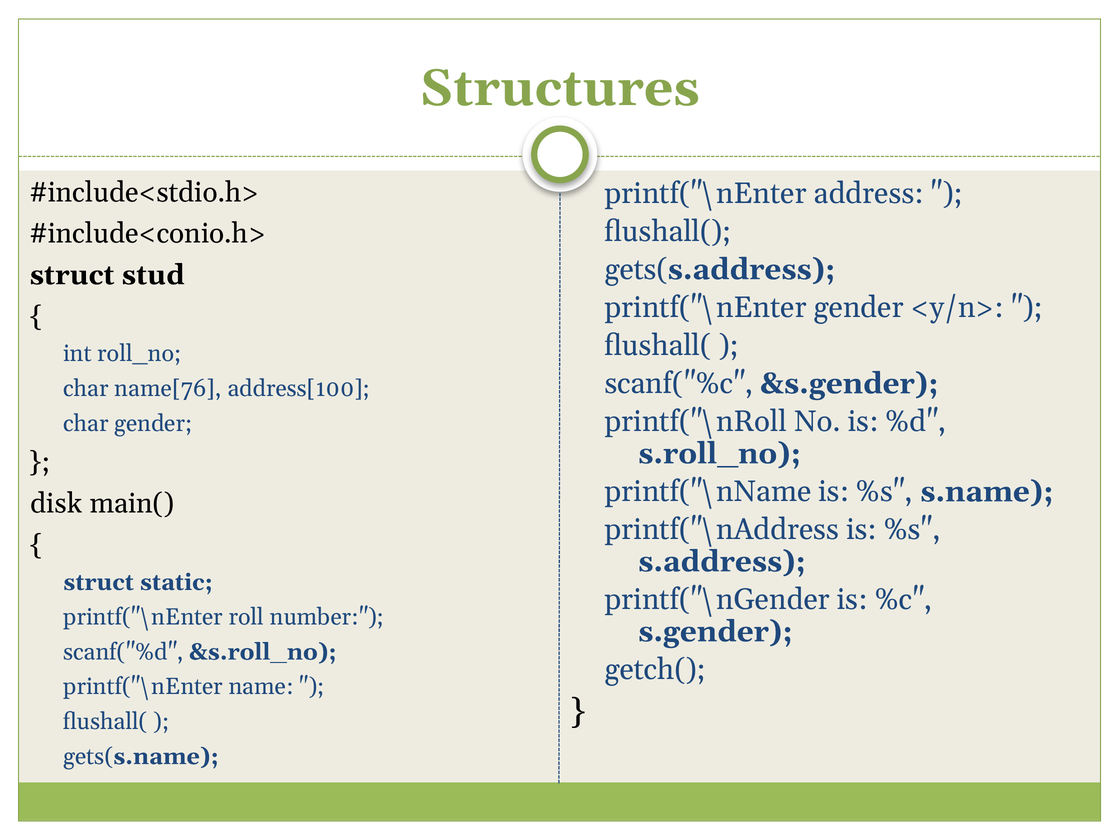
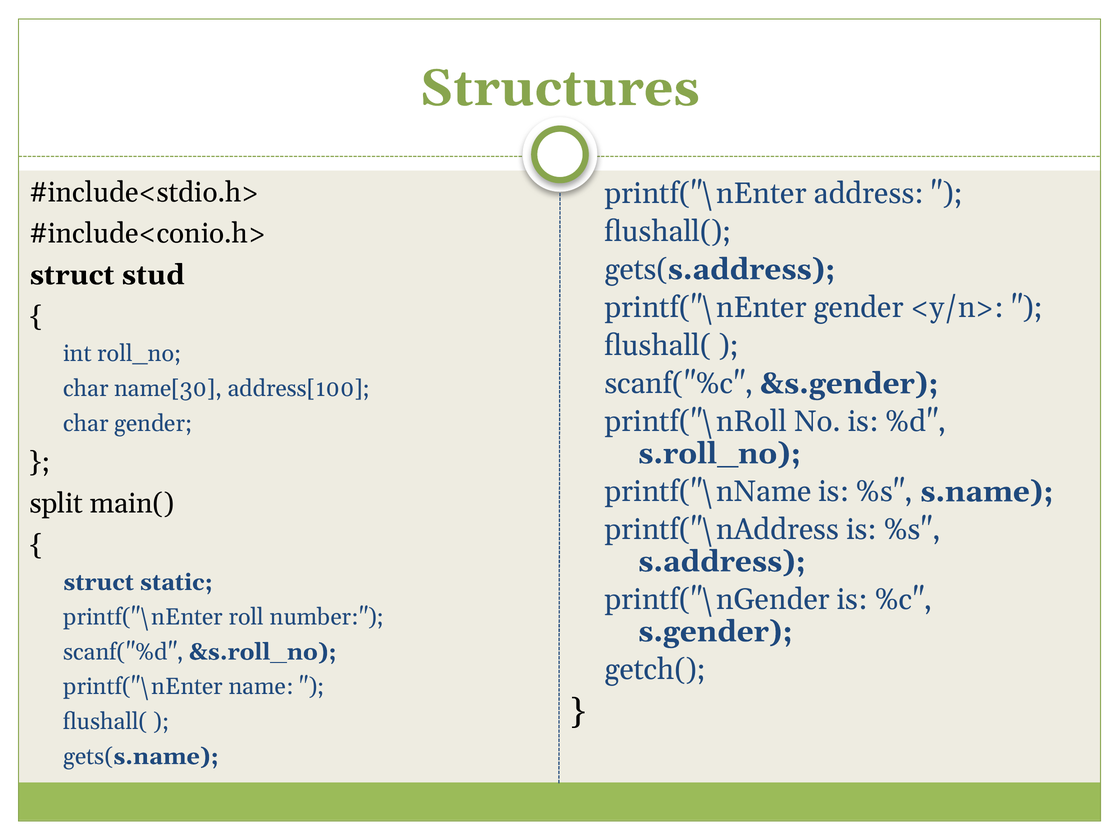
name[76: name[76 -> name[30 (168, 388)
disk: disk -> split (56, 504)
